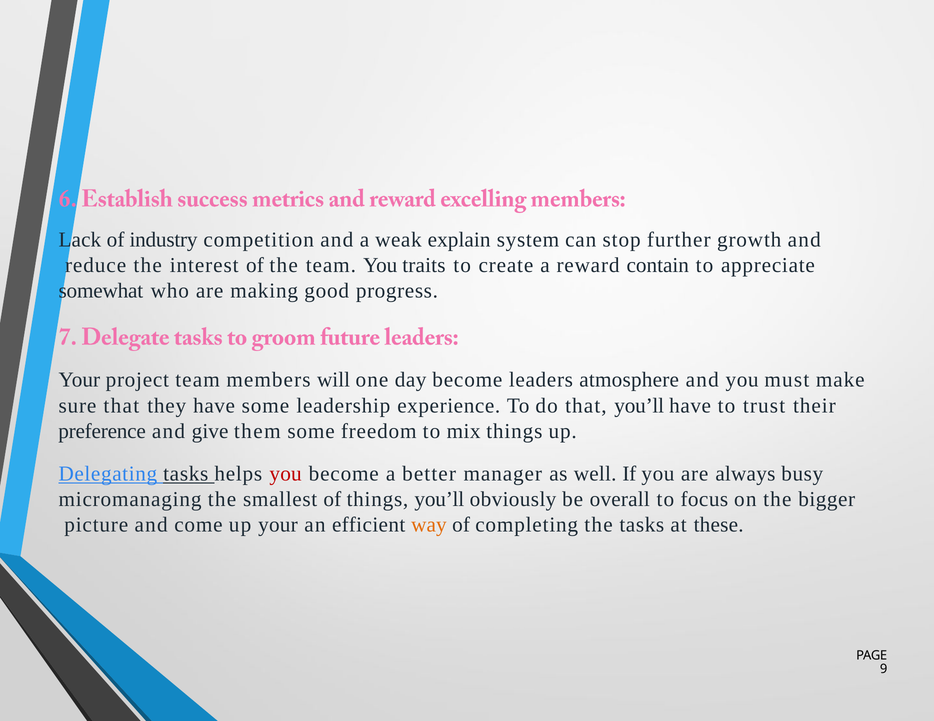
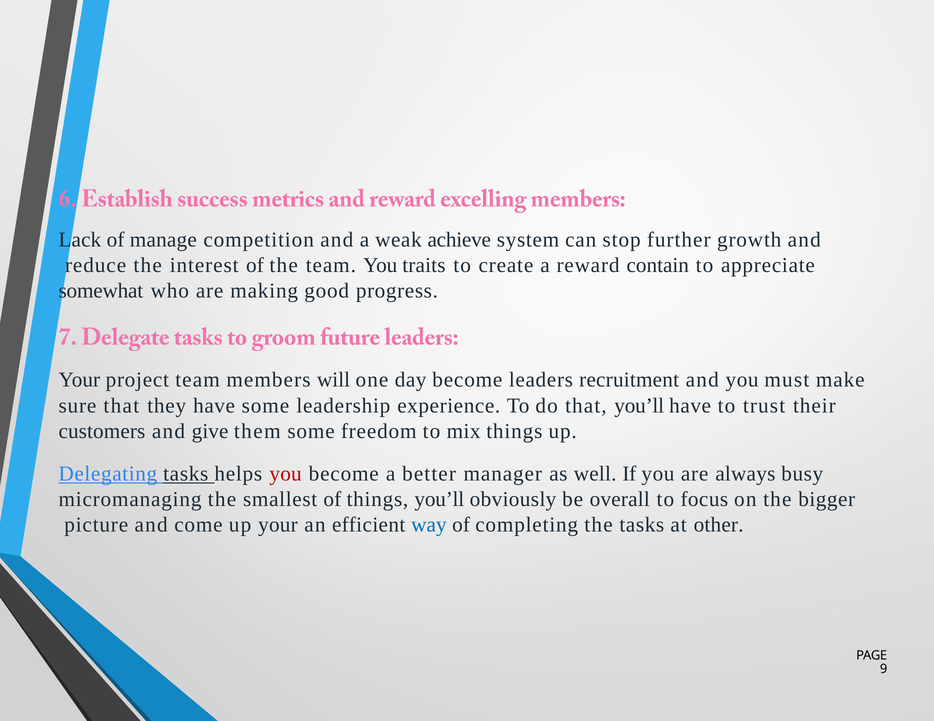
industry: industry -> manage (163, 240)
explain: explain -> achieve (459, 240)
atmosphere: atmosphere -> recruitment (629, 380)
preference: preference -> customers (102, 432)
way colour: orange -> blue (429, 525)
these: these -> other (719, 525)
